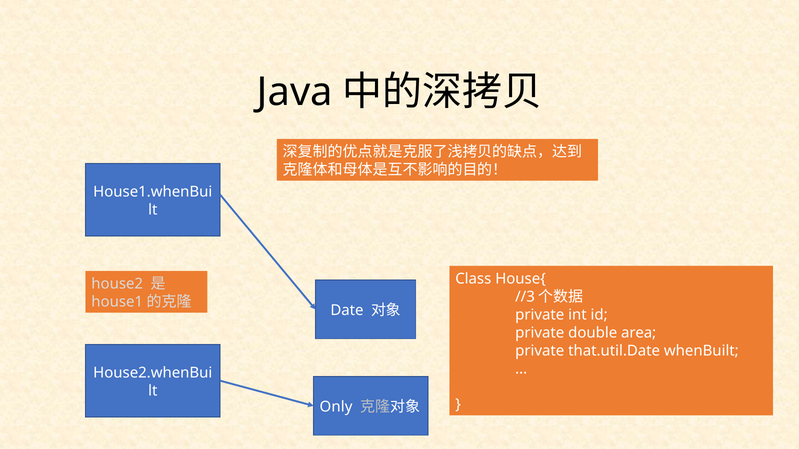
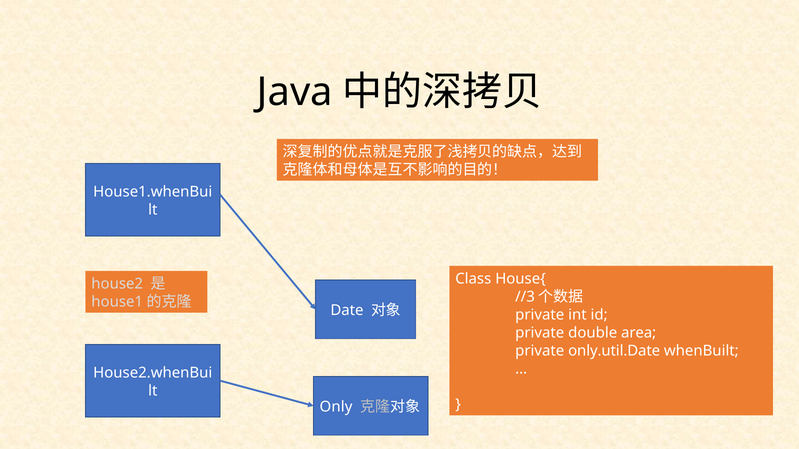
that.util.Date: that.util.Date -> only.util.Date (614, 351)
